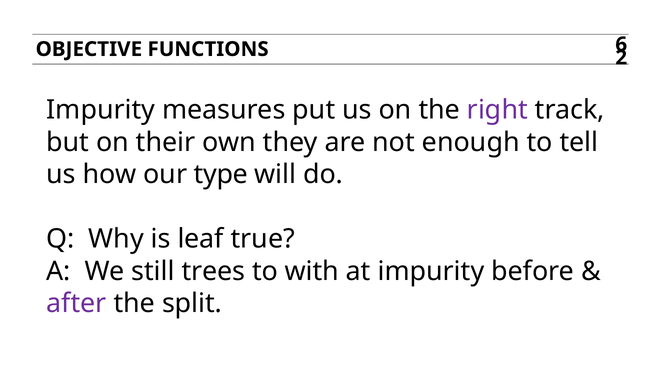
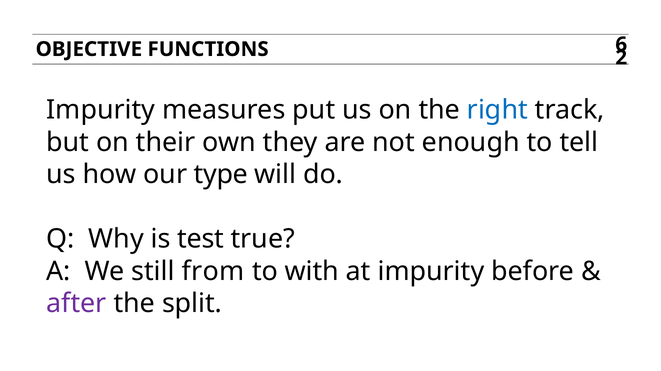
right colour: purple -> blue (497, 110)
leaf: leaf -> test (201, 239)
trees: trees -> from (213, 271)
